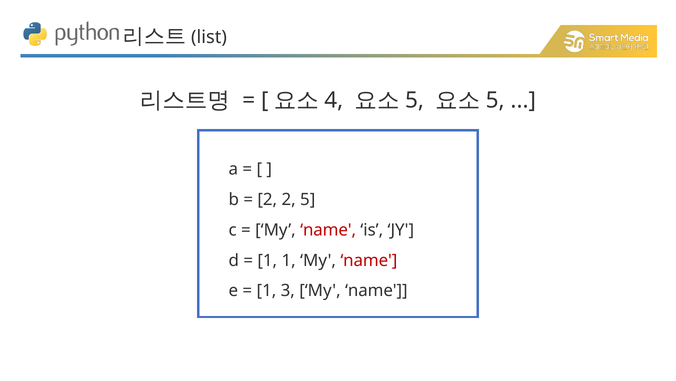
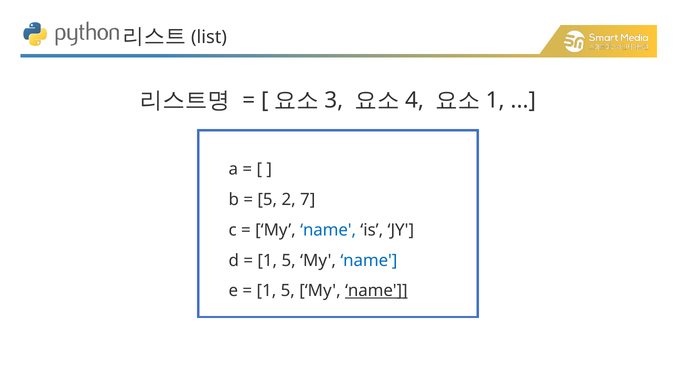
4: 4 -> 3 (334, 100)
5: 5 -> 4 (414, 100)
5: 5 -> 1 (495, 100)
2: 2 -> 5 (267, 199)
2 5: 5 -> 7 (308, 199)
name colour: red -> blue (328, 229)
1: 1 -> 5 (289, 260)
name colour: red -> blue (369, 260)
3: 3 -> 5 (288, 290)
name underline: none -> present (376, 290)
